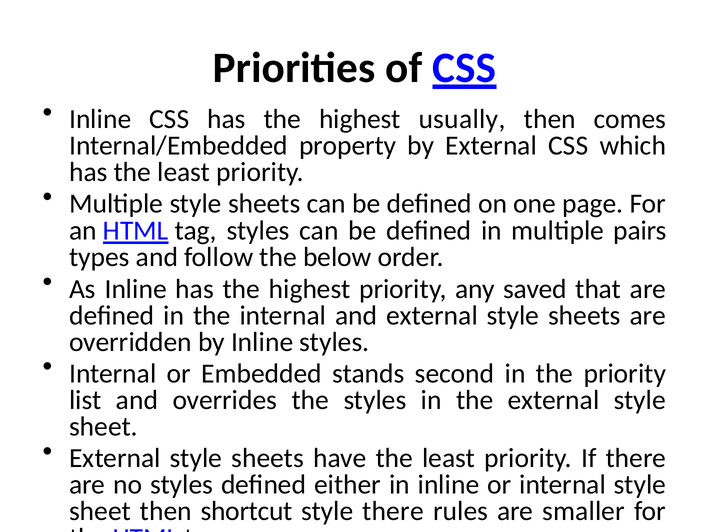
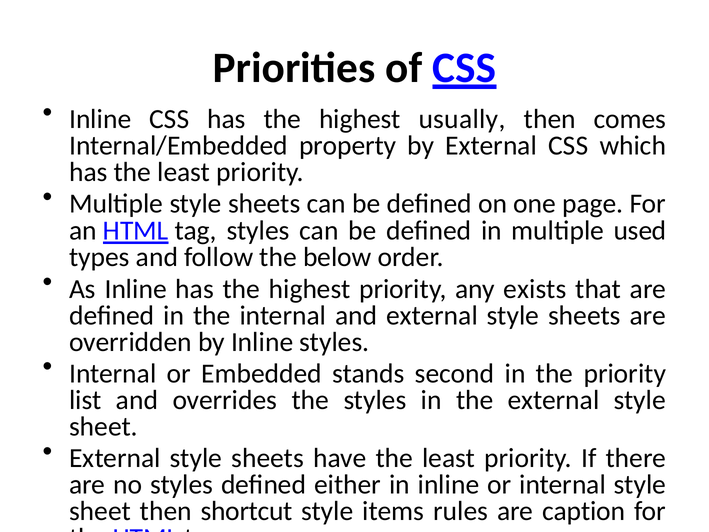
pairs: pairs -> used (640, 231)
saved: saved -> exists (535, 289)
style there: there -> items (393, 511)
smaller: smaller -> caption (584, 511)
